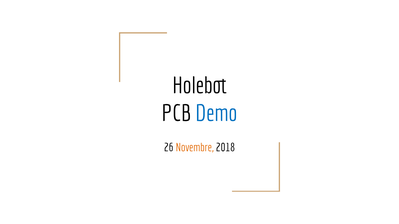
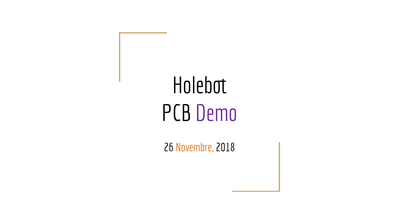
Demo colour: blue -> purple (216, 114)
